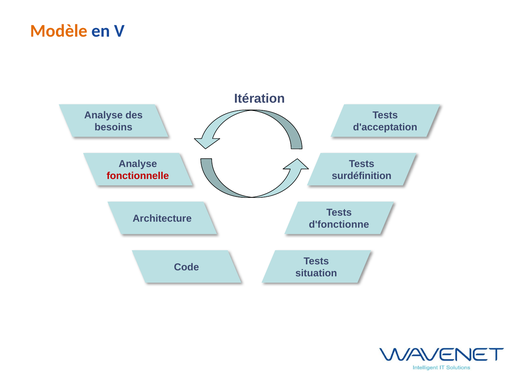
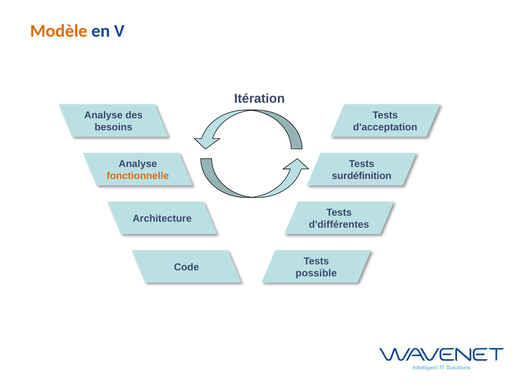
fonctionnelle colour: red -> orange (138, 176)
d'fonctionne: d'fonctionne -> d'différentes (339, 225)
situation: situation -> possible (316, 273)
